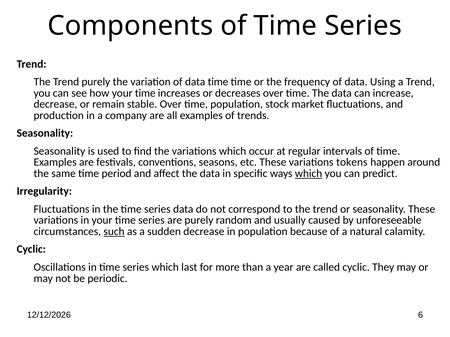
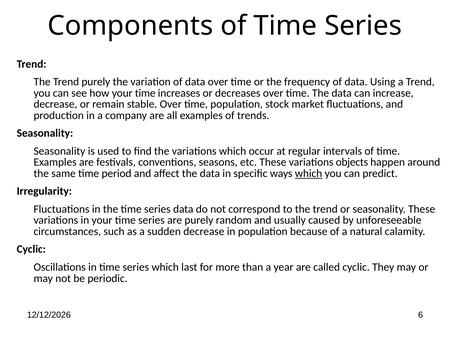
data time: time -> over (218, 82)
tokens: tokens -> objects (352, 162)
such underline: present -> none (114, 232)
